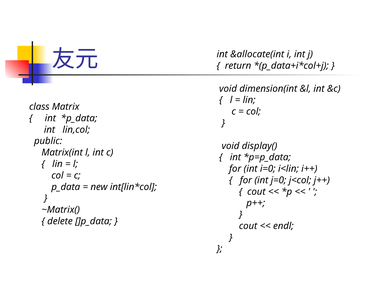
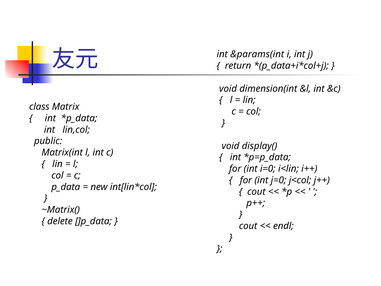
&allocate(int: &allocate(int -> &params(int (257, 54)
